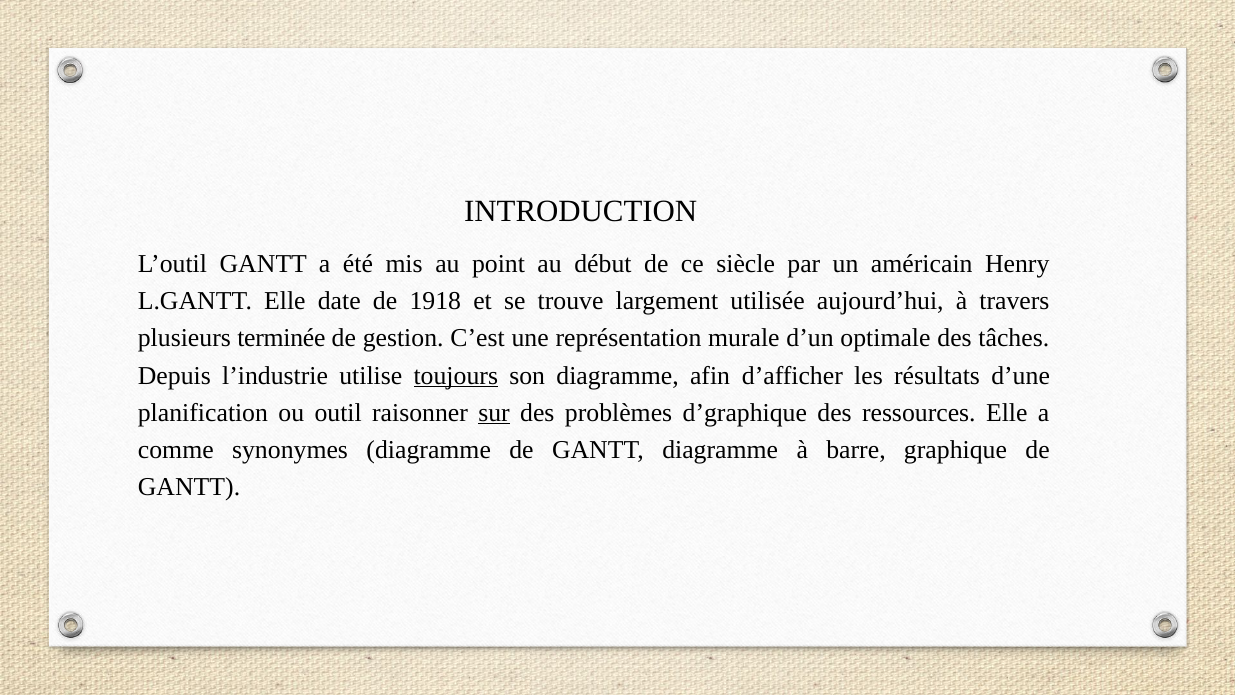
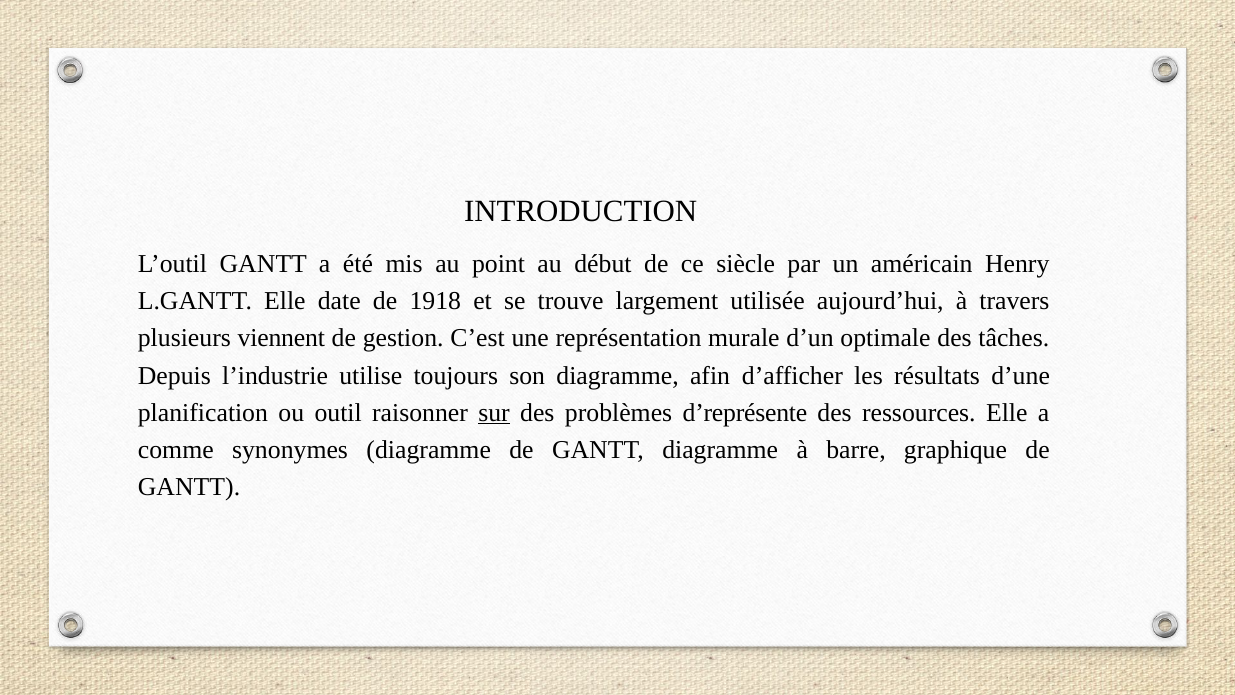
terminée: terminée -> viennent (281, 338)
toujours underline: present -> none (456, 375)
d’graphique: d’graphique -> d’représente (745, 412)
